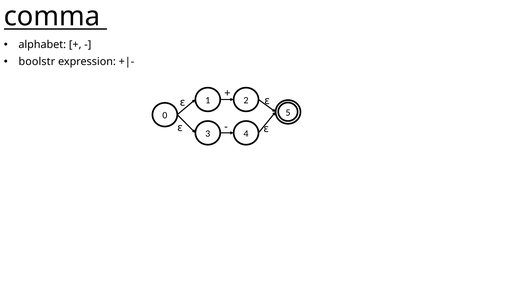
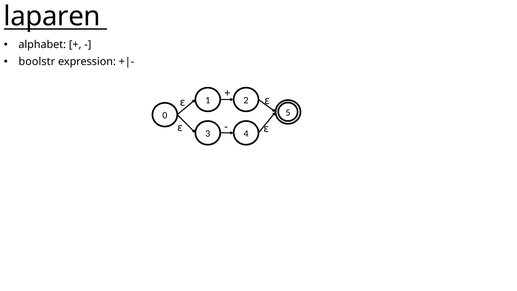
comma: comma -> laparen (52, 17)
